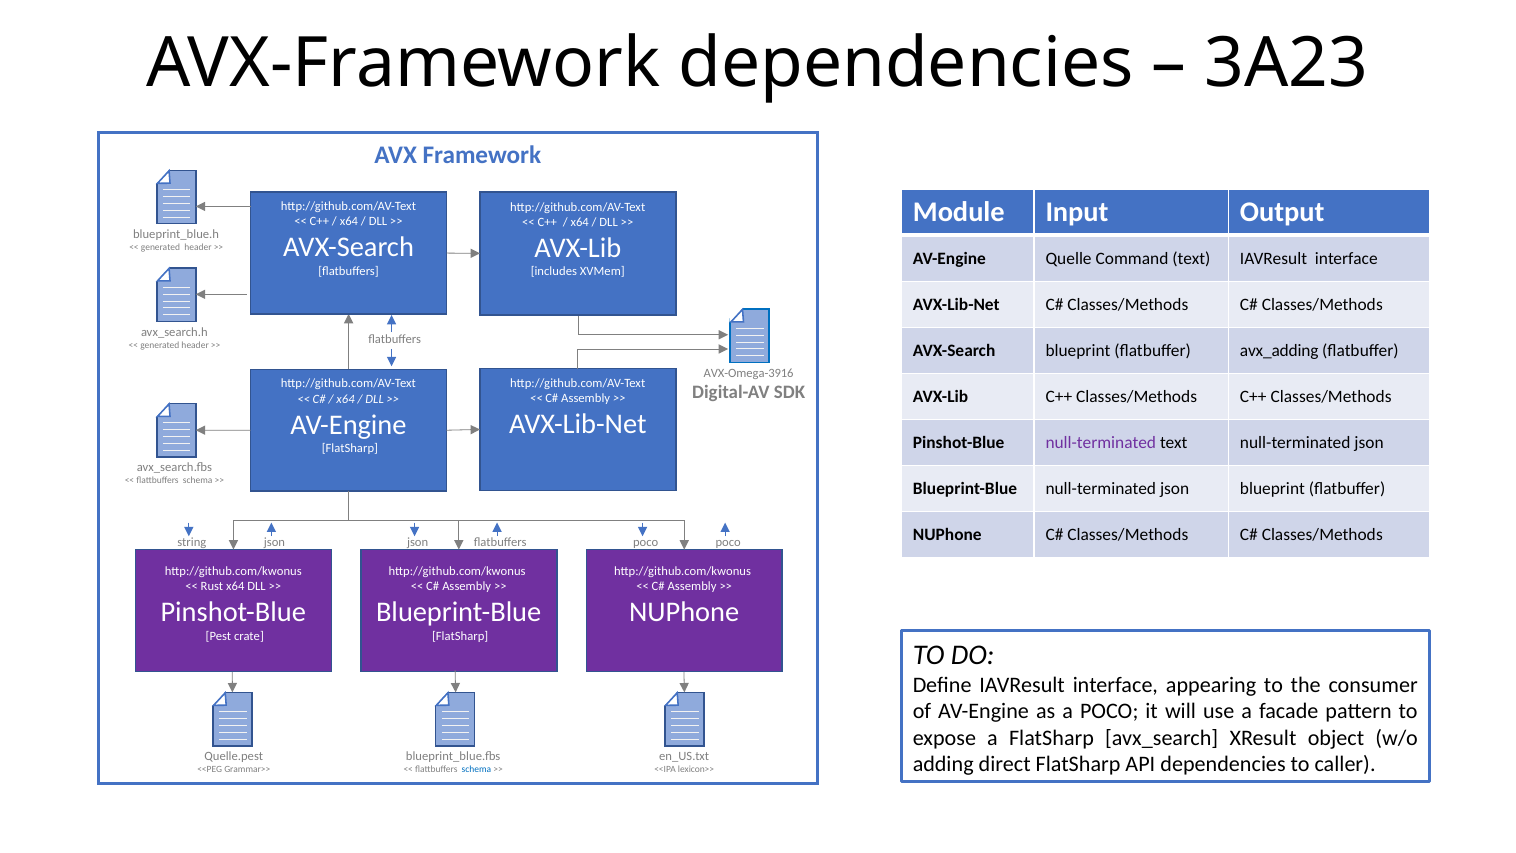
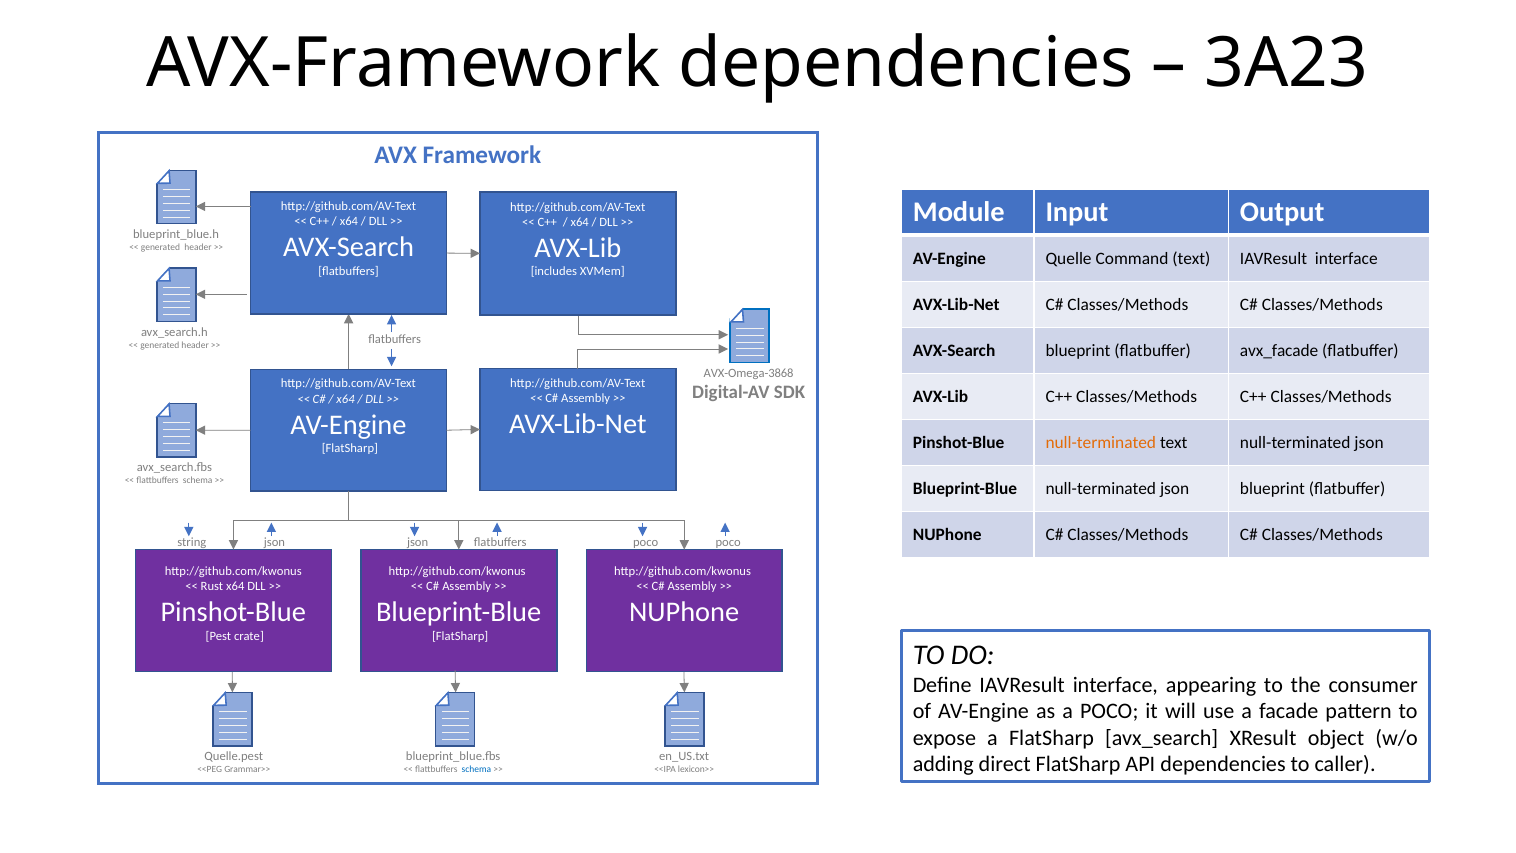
avx_adding: avx_adding -> avx_facade (1279, 350)
AVX-Omega-3916: AVX-Omega-3916 -> AVX-Omega-3868 (749, 373)
null-terminated colour: purple -> orange (1101, 443)
